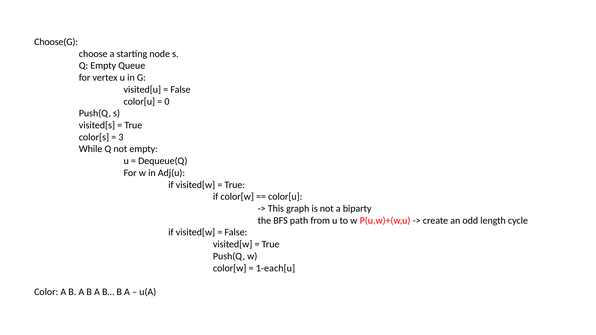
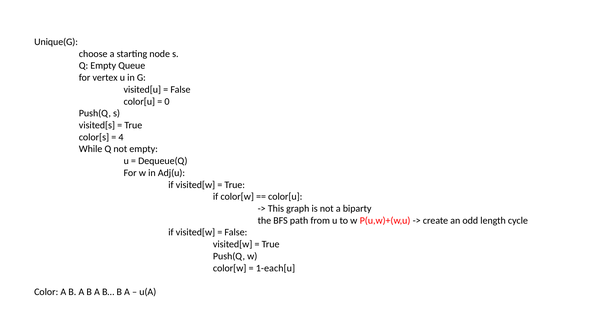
Choose(G: Choose(G -> Unique(G (56, 42)
3: 3 -> 4 (121, 137)
